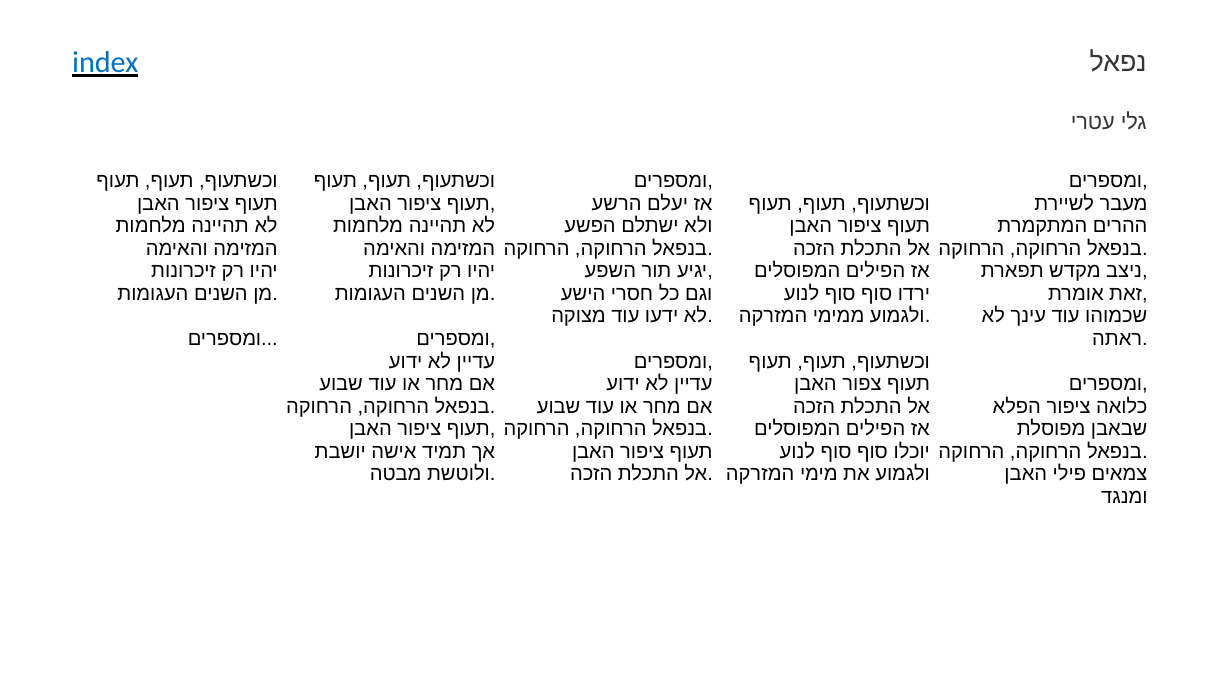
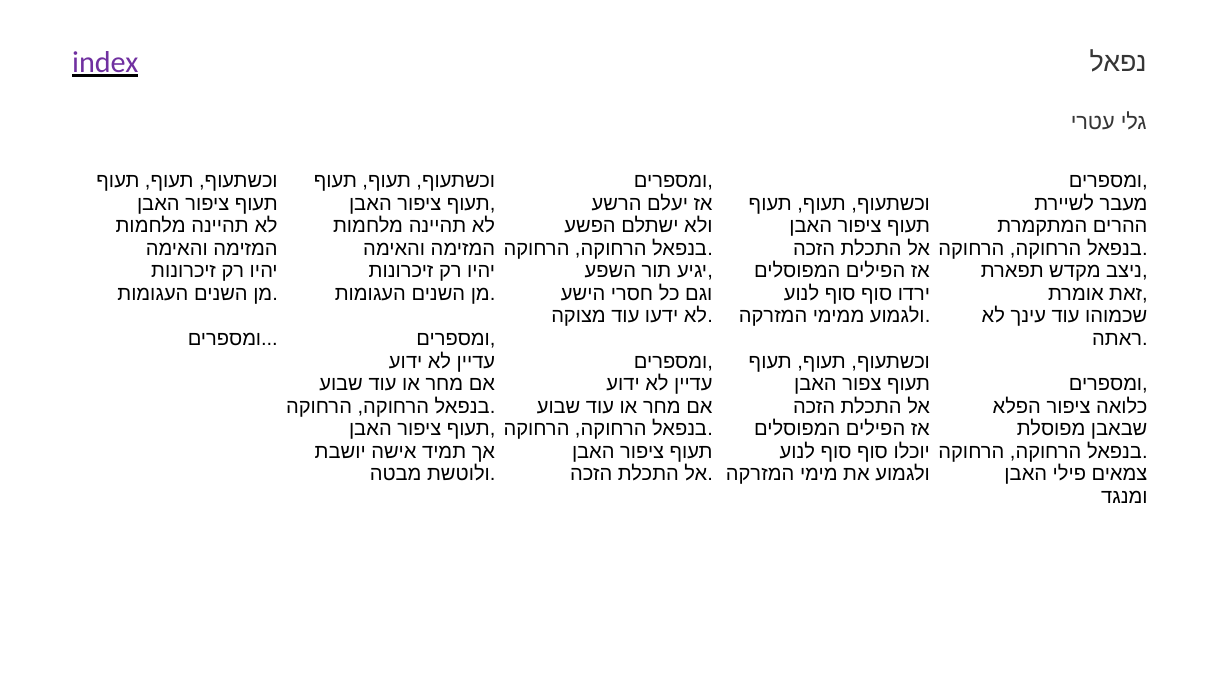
index colour: blue -> purple (105, 62)
